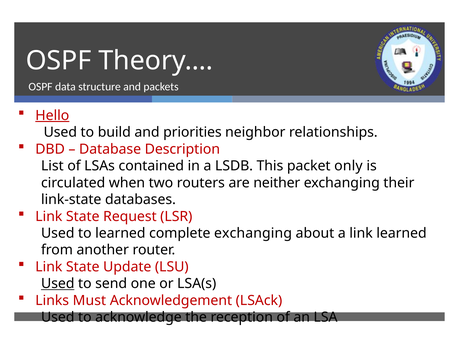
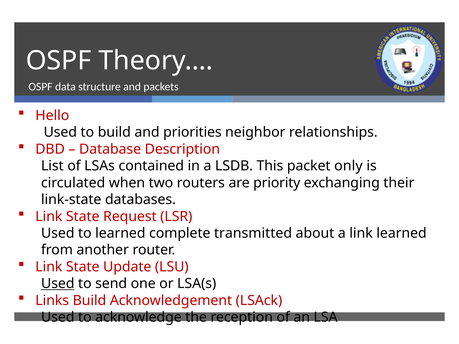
Hello underline: present -> none (52, 116)
neither: neither -> priority (277, 183)
complete exchanging: exchanging -> transmitted (253, 233)
Links Must: Must -> Build (89, 301)
